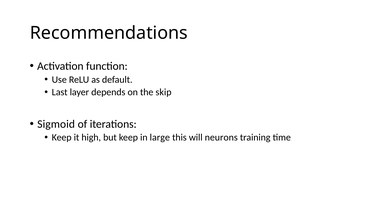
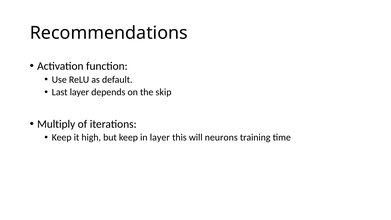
Sigmoid: Sigmoid -> Multiply (56, 124)
in large: large -> layer (160, 137)
